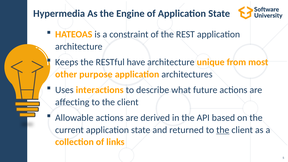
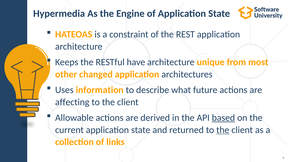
purpose: purpose -> changed (96, 74)
interactions: interactions -> information (100, 90)
based underline: none -> present (223, 118)
